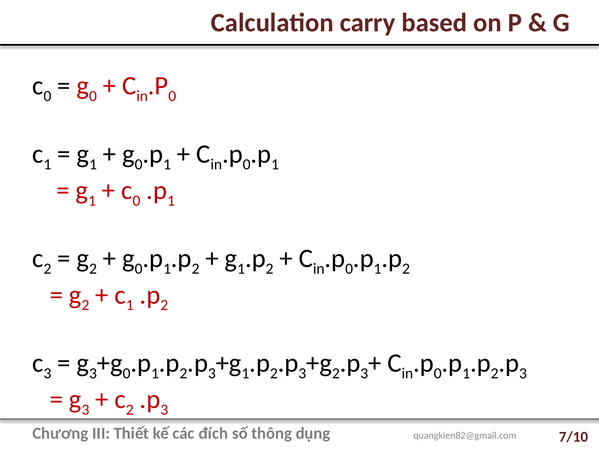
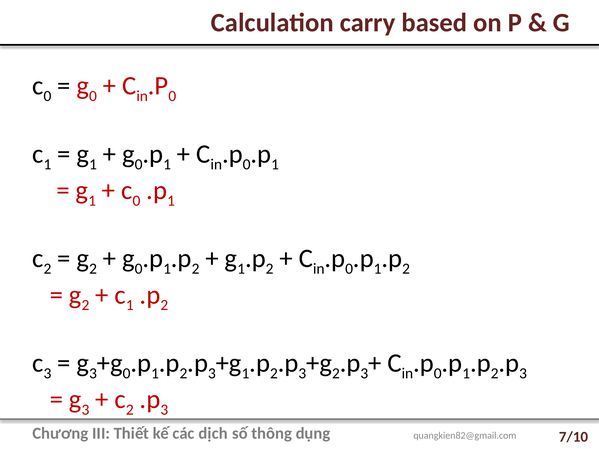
đích: đích -> dịch (213, 433)
